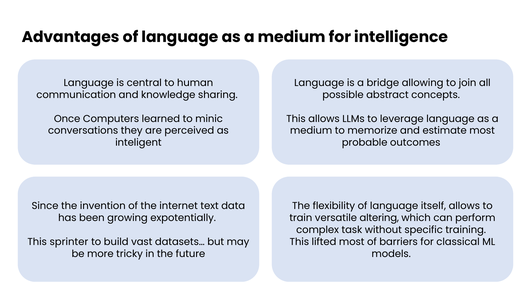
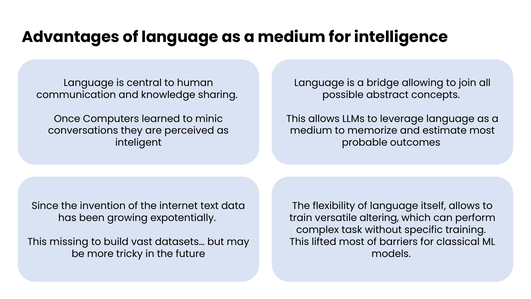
sprinter: sprinter -> missing (69, 242)
